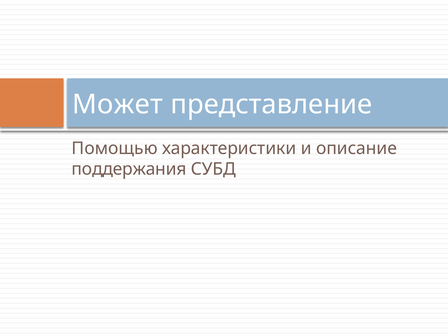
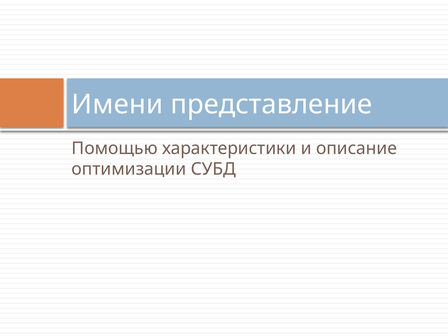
Может: Может -> Имени (117, 105)
поддержания: поддержания -> оптимизации (129, 169)
